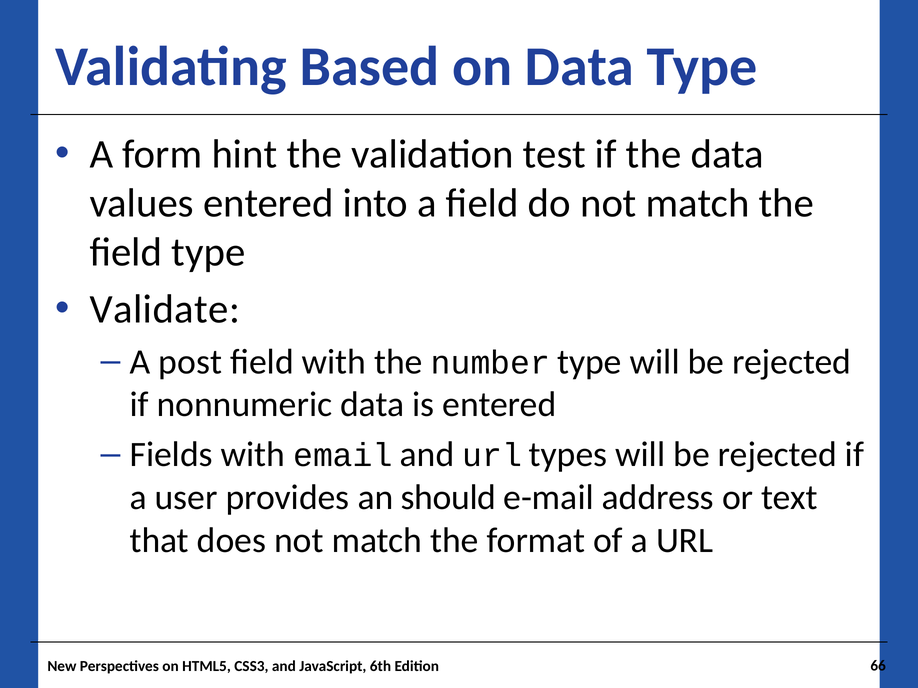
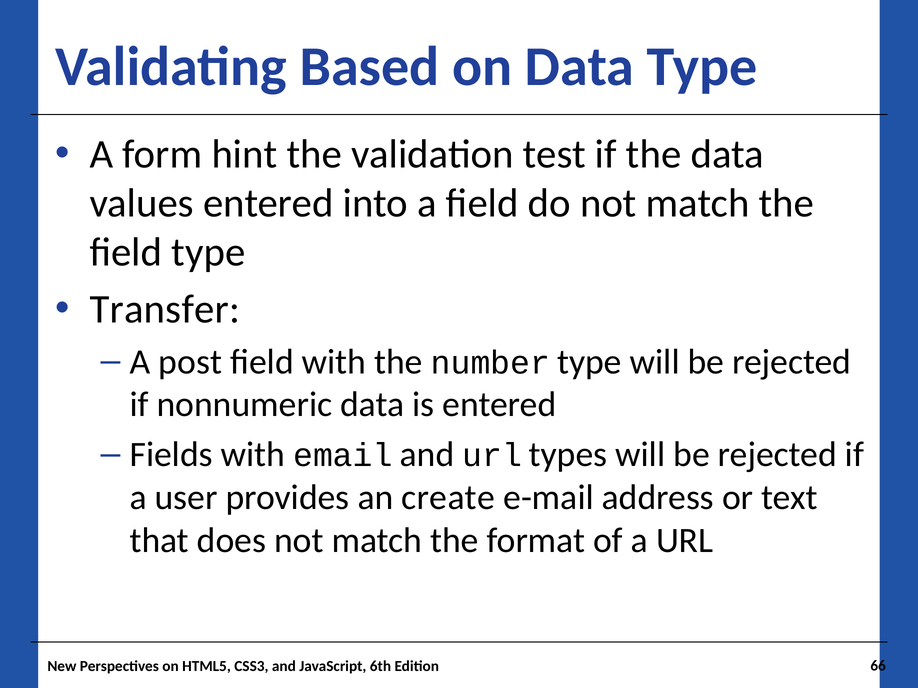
Validate: Validate -> Transfer (165, 309)
should: should -> create (448, 498)
